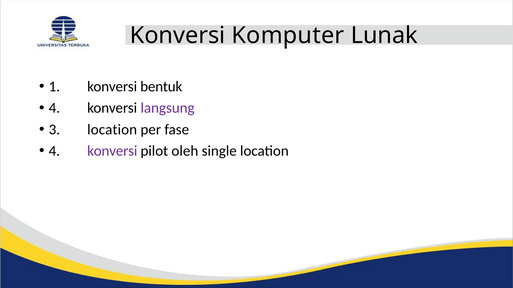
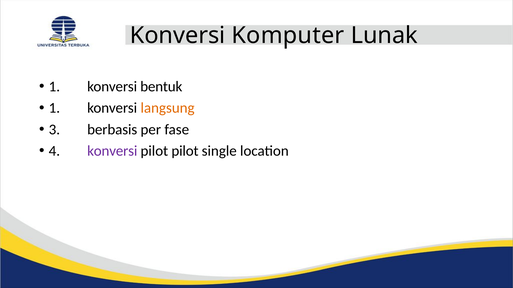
4: 4 -> 1 (54, 108)
langsung colour: purple -> orange (168, 108)
3 location: location -> berbasis (112, 130)
pilot oleh: oleh -> pilot (185, 151)
